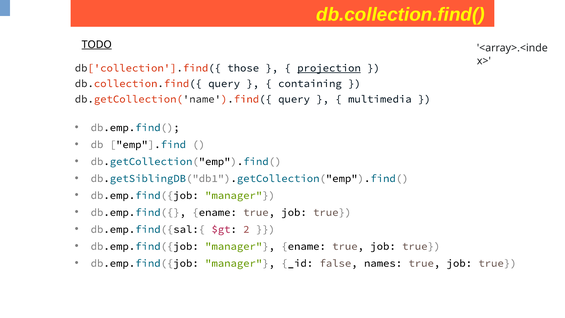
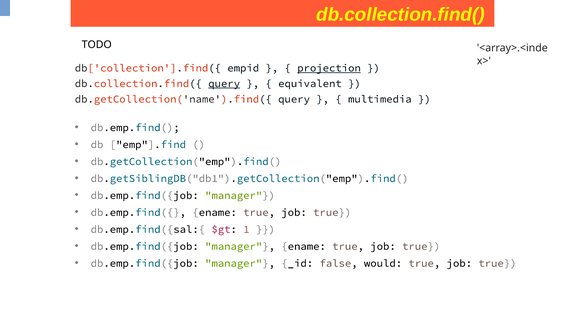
TODO underline: present -> none (97, 44)
those: those -> empid (243, 68)
query underline: none -> present (224, 83)
containing: containing -> equivalent (310, 83)
2: 2 -> 1 (246, 229)
names: names -> would (383, 263)
